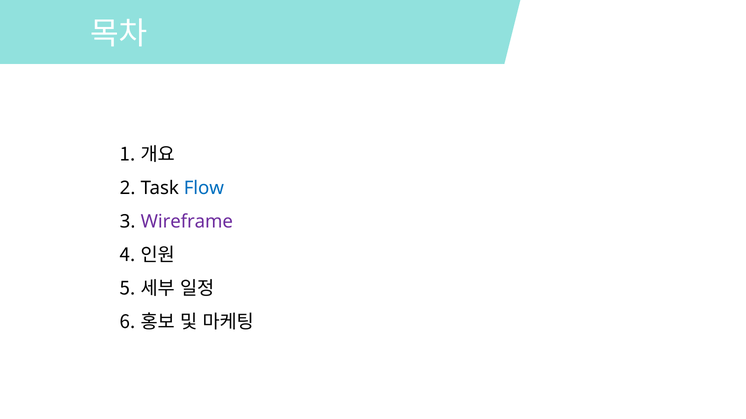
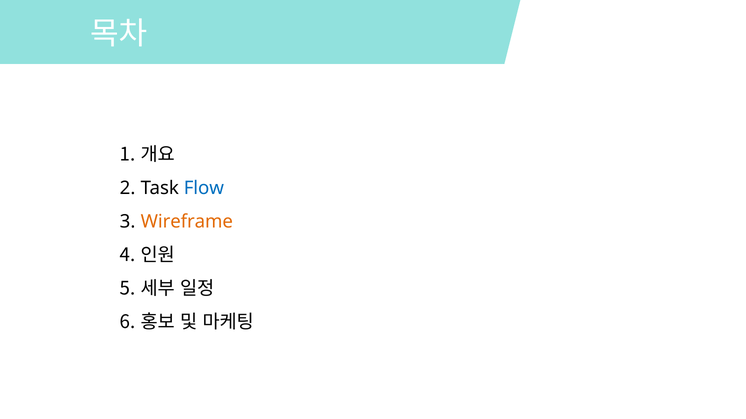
Wireframe colour: purple -> orange (187, 222)
